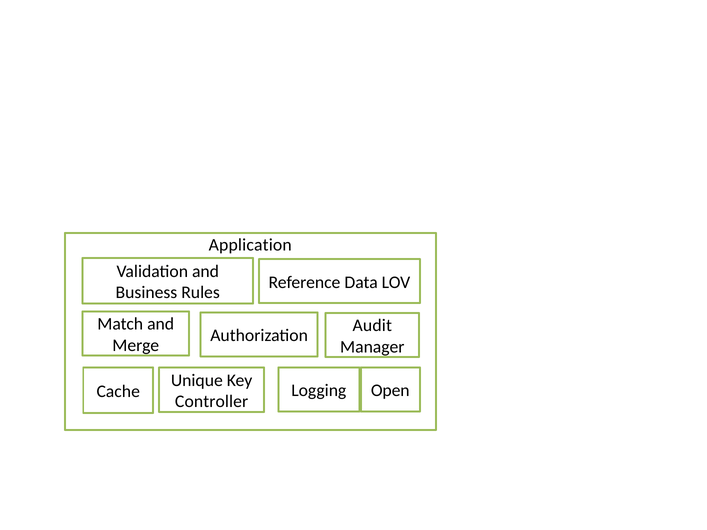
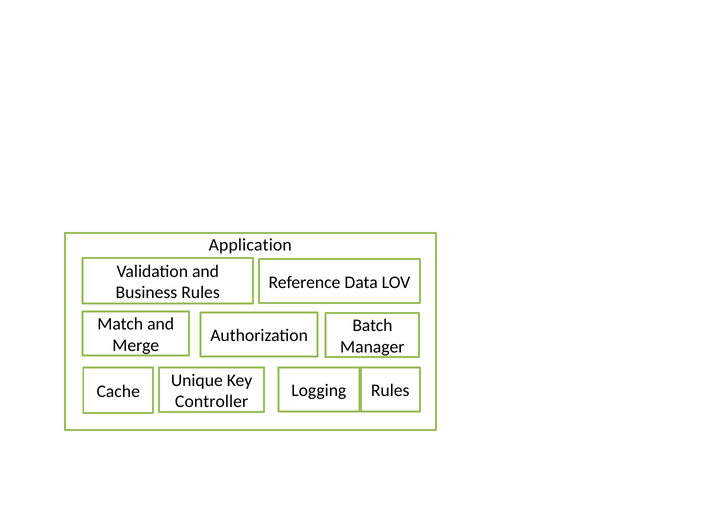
Audit: Audit -> Batch (372, 326)
Logging Open: Open -> Rules (390, 391)
